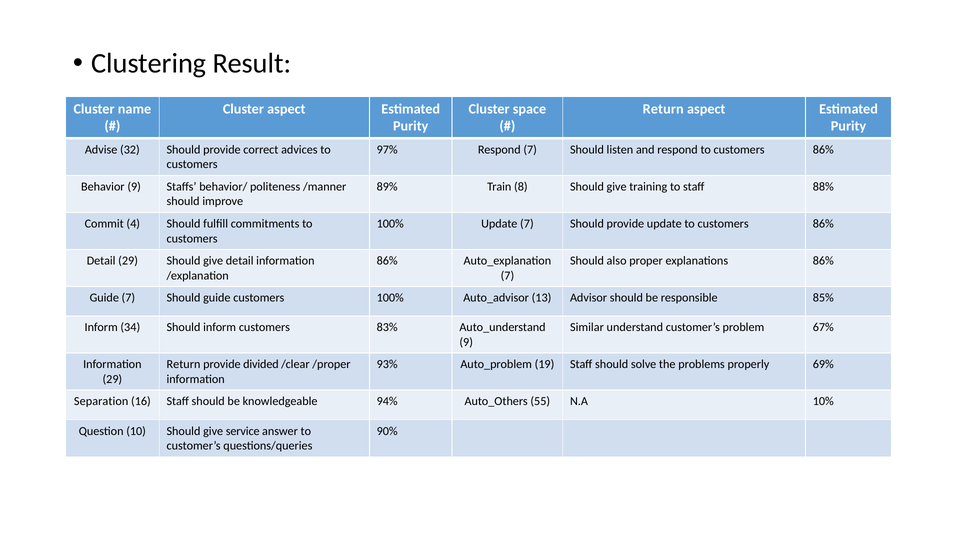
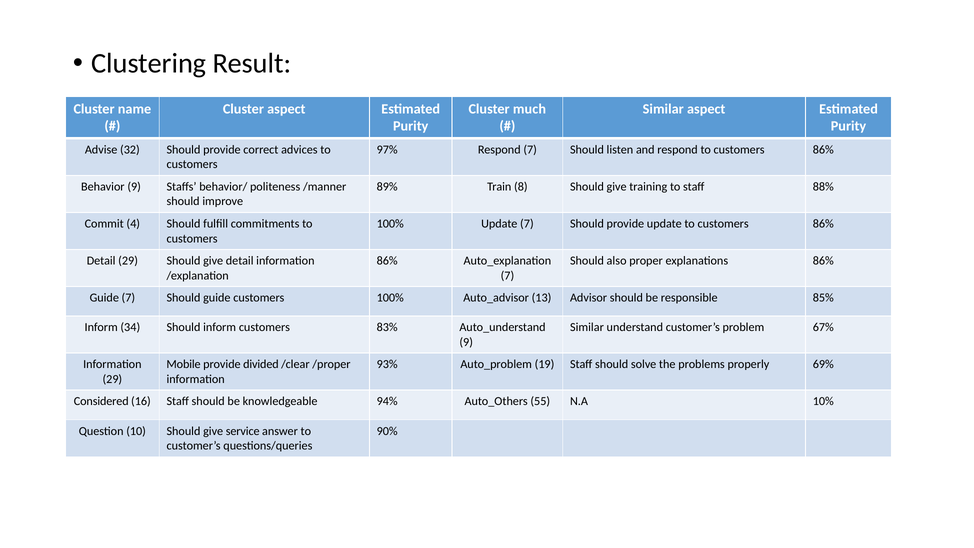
space: space -> much (529, 109)
Return: Return -> Similar (663, 109)
Return: Return -> Mobile (184, 364)
Separation: Separation -> Considered (101, 401)
